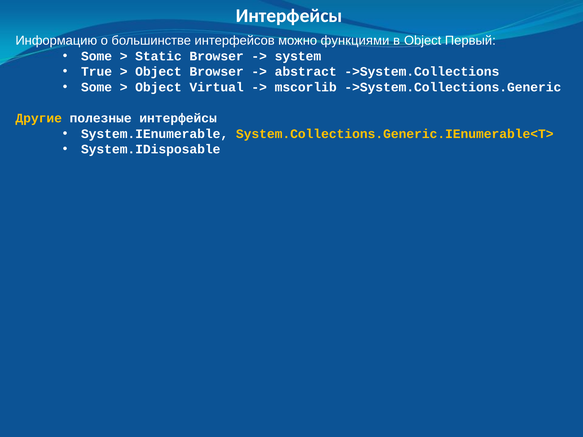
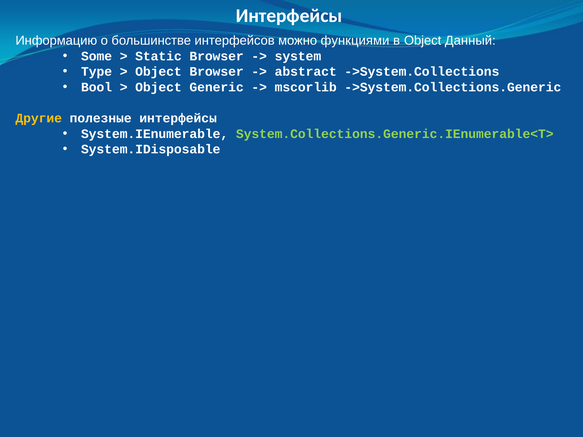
Первый: Первый -> Данный (470, 41)
True: True -> Type (97, 72)
Some: Some -> Bool (97, 87)
Virtual: Virtual -> Generic (217, 87)
System.Collections.Generic.IEnumerable<T> colour: yellow -> light green (395, 134)
